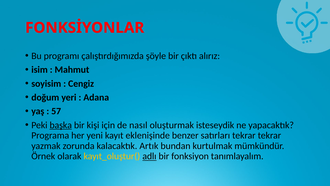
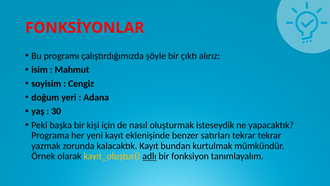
57: 57 -> 30 (56, 111)
başka underline: present -> none (61, 125)
kalacaktık Artık: Artık -> Kayıt (149, 146)
